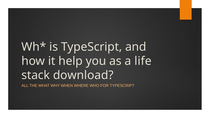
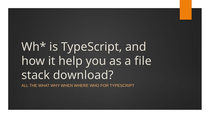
life: life -> file (143, 61)
